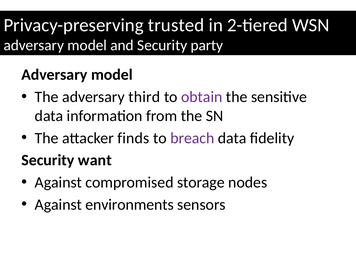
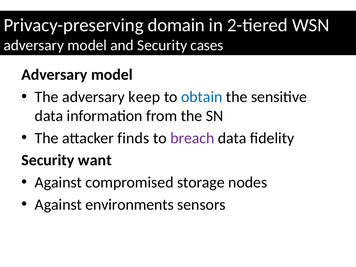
trusted: trusted -> domain (176, 25)
party: party -> cases (207, 45)
third: third -> keep (144, 97)
obtain colour: purple -> blue (202, 97)
